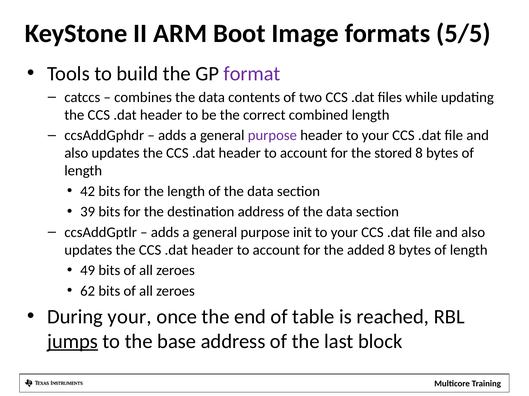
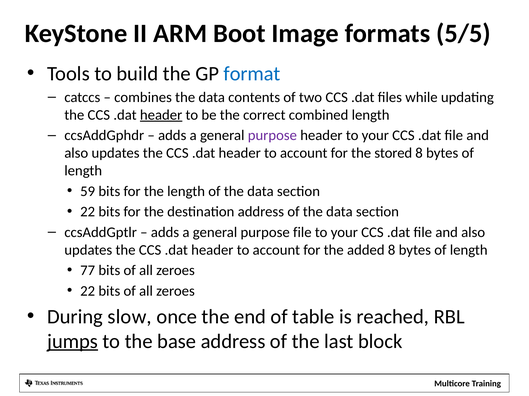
format colour: purple -> blue (252, 74)
header underline: none -> present (161, 115)
42: 42 -> 59 (88, 192)
39: 39 -> 22 (88, 212)
purpose init: init -> file (302, 233)
49: 49 -> 77 (88, 271)
62: 62 -> 22 (88, 291)
During your: your -> slow (130, 317)
